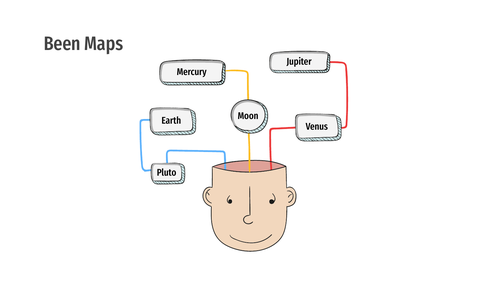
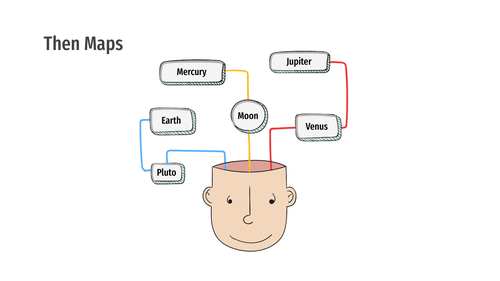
Been: Been -> Then (62, 44)
